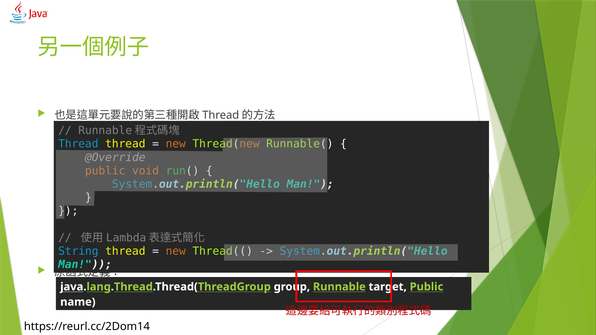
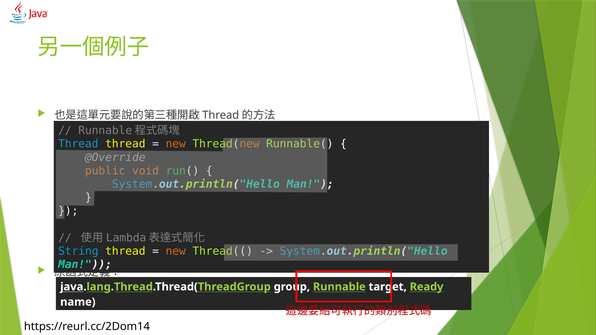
target Public: Public -> Ready (427, 287)
